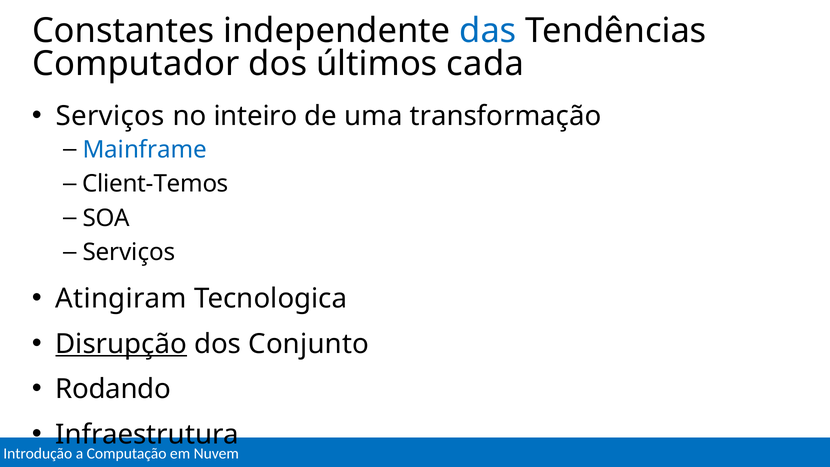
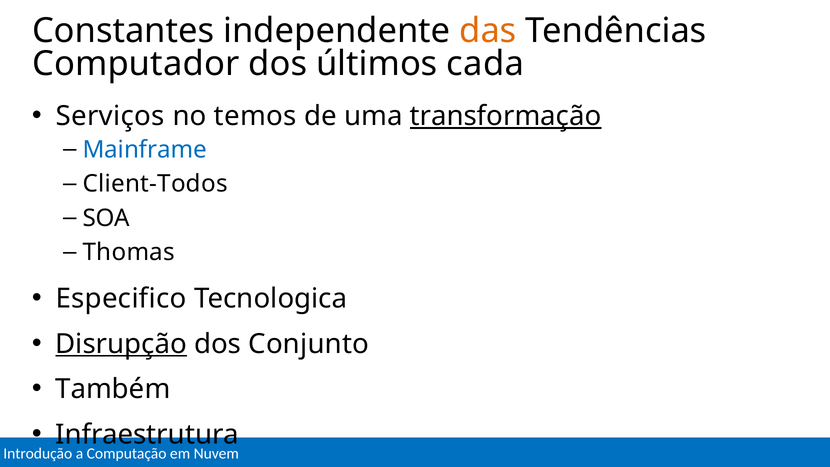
das colour: blue -> orange (488, 31)
inteiro: inteiro -> temos (255, 116)
transformação underline: none -> present (506, 116)
Client-Temos: Client-Temos -> Client-Todos (155, 184)
Serviços: Serviços -> Thomas (129, 252)
Atingiram: Atingiram -> Especifico (121, 298)
Rodando: Rodando -> Também (113, 389)
